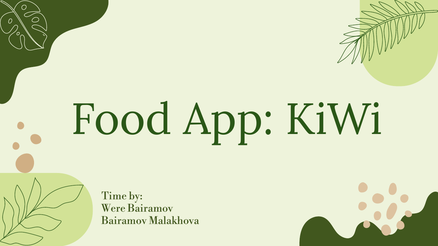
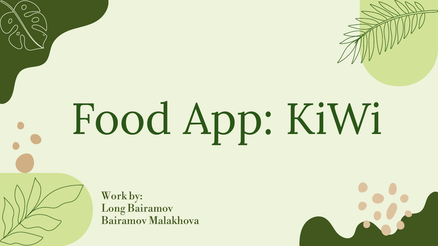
Time: Time -> Work (114, 196)
Were: Were -> Long (113, 209)
